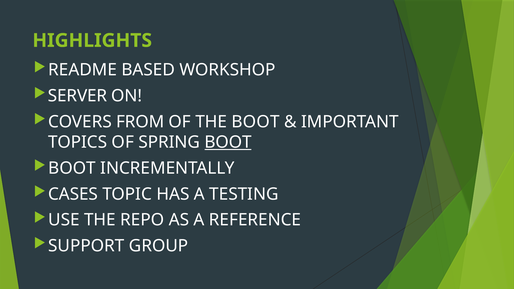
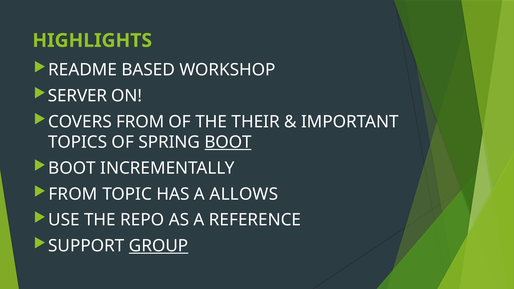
THE BOOT: BOOT -> THEIR (256, 122)
CASES: CASES -> FROM (73, 194)
TESTING: TESTING -> ALLOWS (244, 194)
GROUP underline: none -> present (159, 246)
